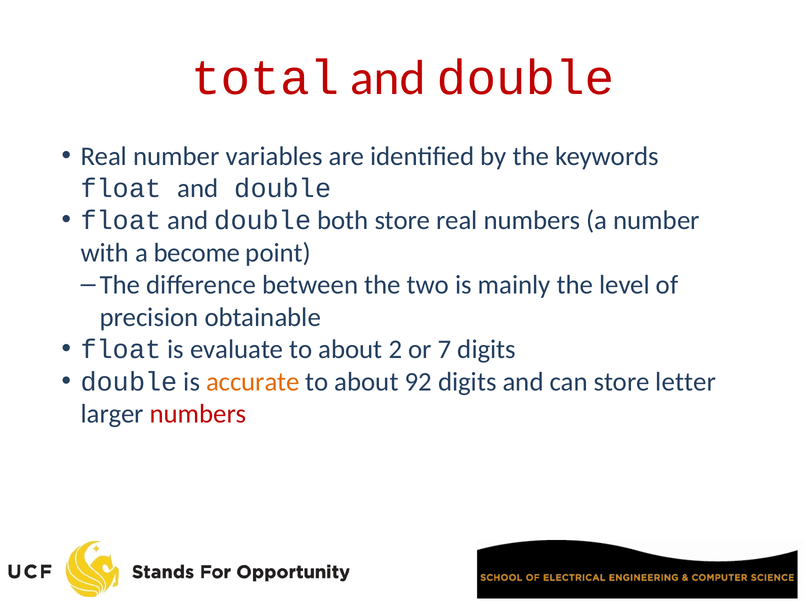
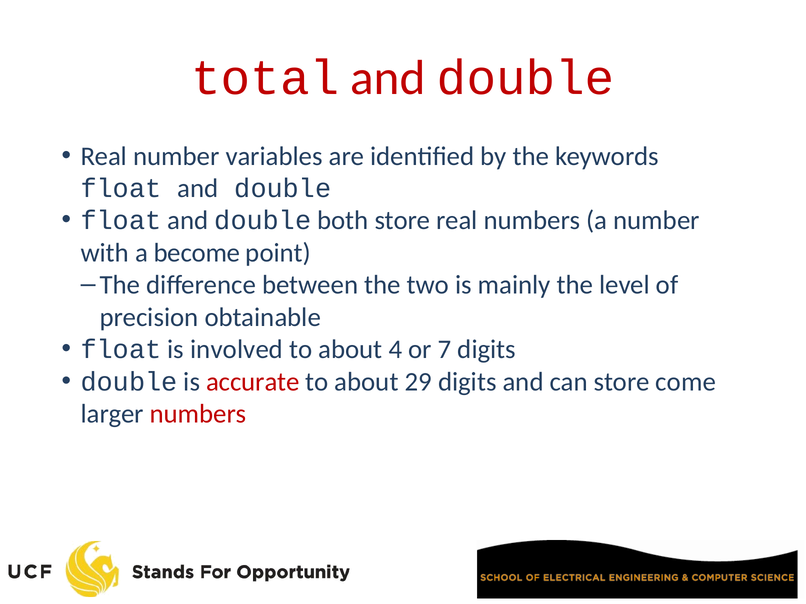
evaluate: evaluate -> involved (237, 350)
2: 2 -> 4 (395, 350)
accurate colour: orange -> red (253, 382)
92: 92 -> 29 (418, 382)
letter: letter -> come (686, 382)
